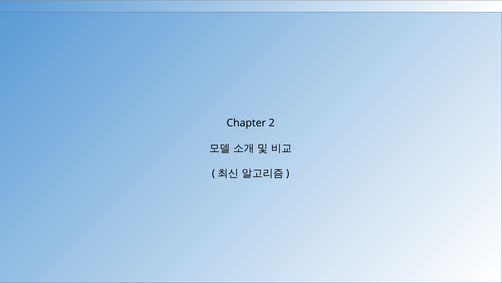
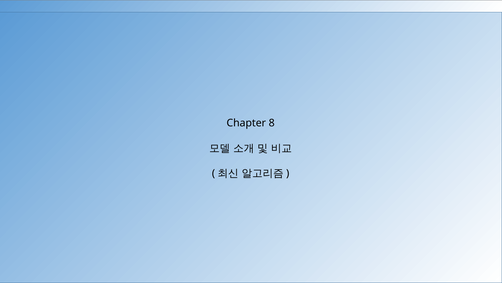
2: 2 -> 8 (272, 123)
